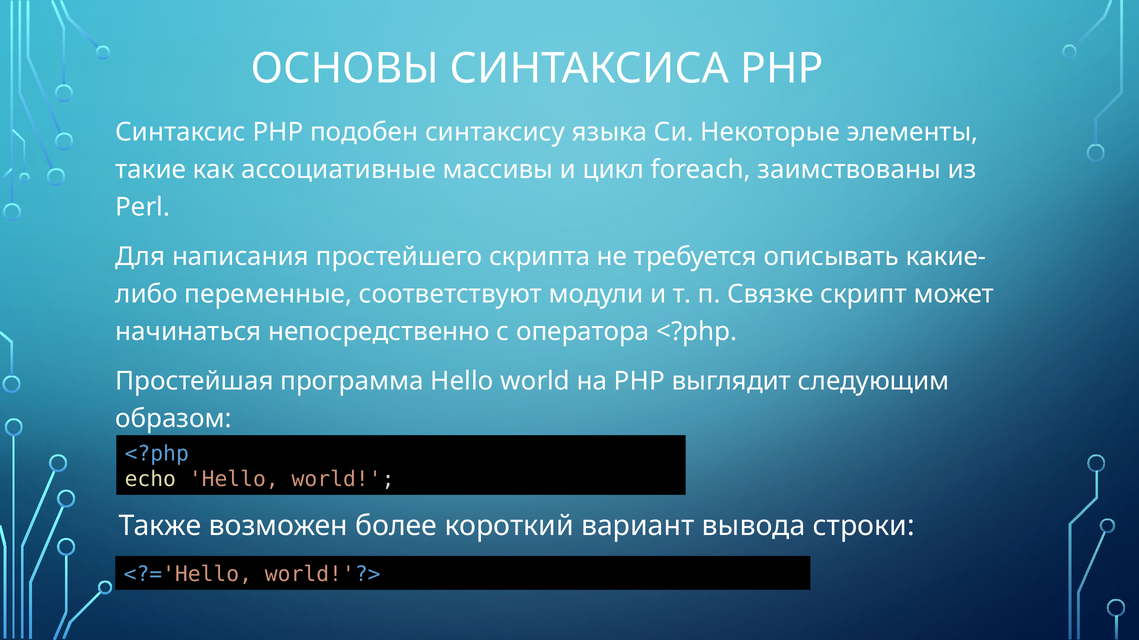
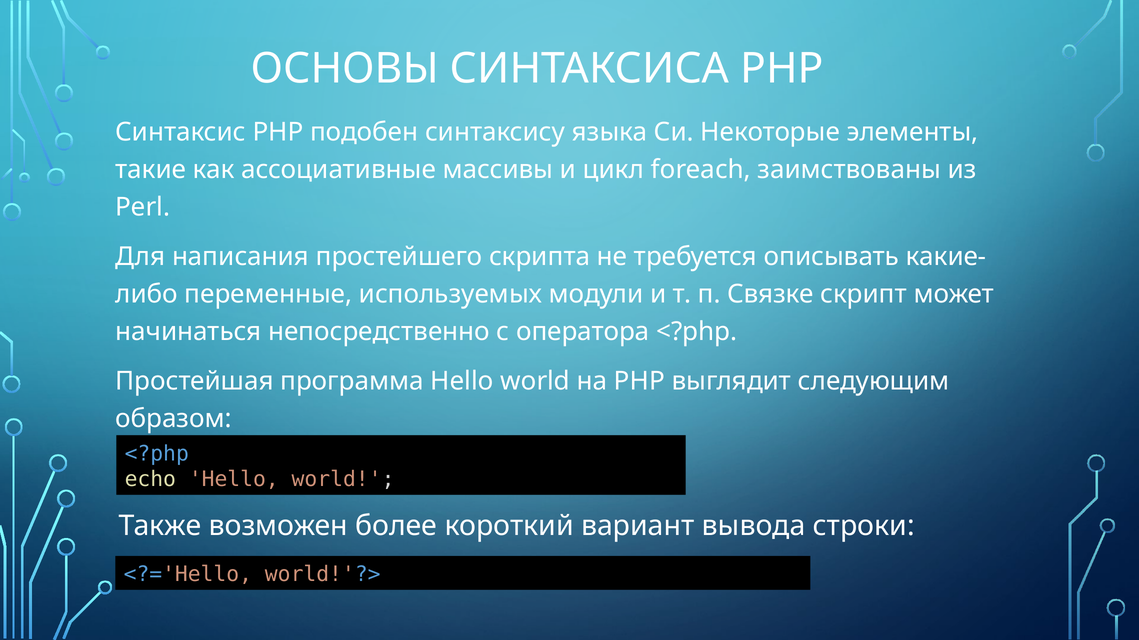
соответствуют: соответствуют -> используемых (451, 295)
